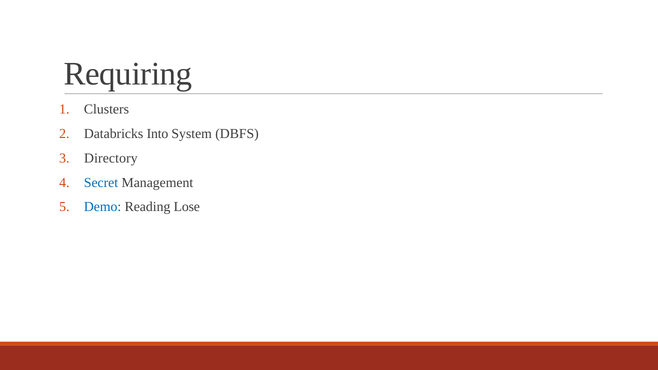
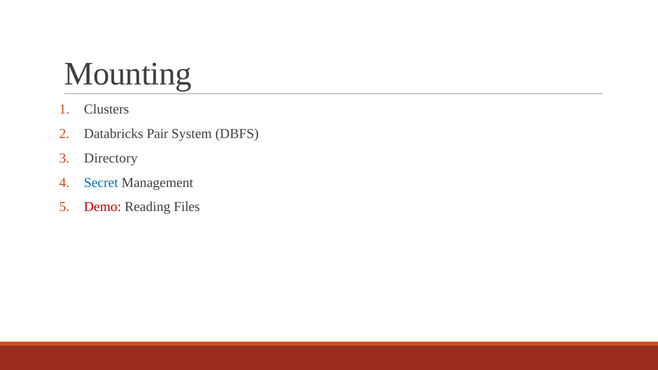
Requiring: Requiring -> Mounting (128, 74)
Into: Into -> Pair (157, 134)
Demo colour: blue -> red (103, 207)
Lose: Lose -> Files (187, 207)
